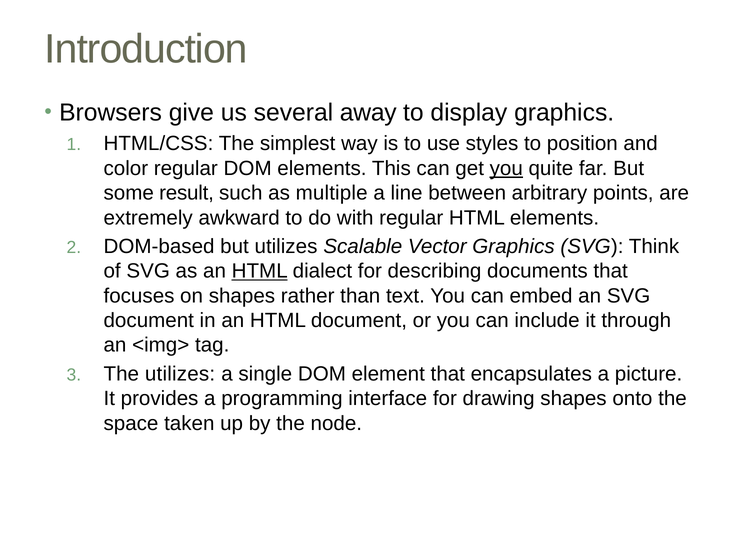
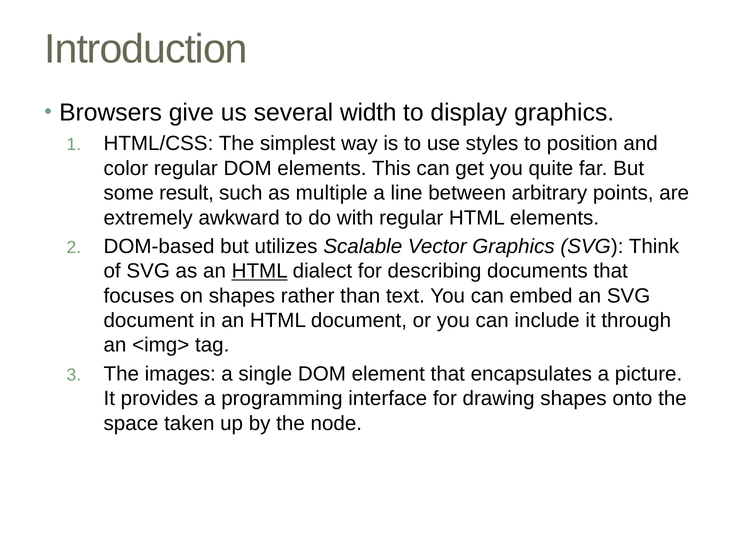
away: away -> width (368, 113)
you underline: present -> none (506, 168)
The utilizes: utilizes -> images (180, 374)
